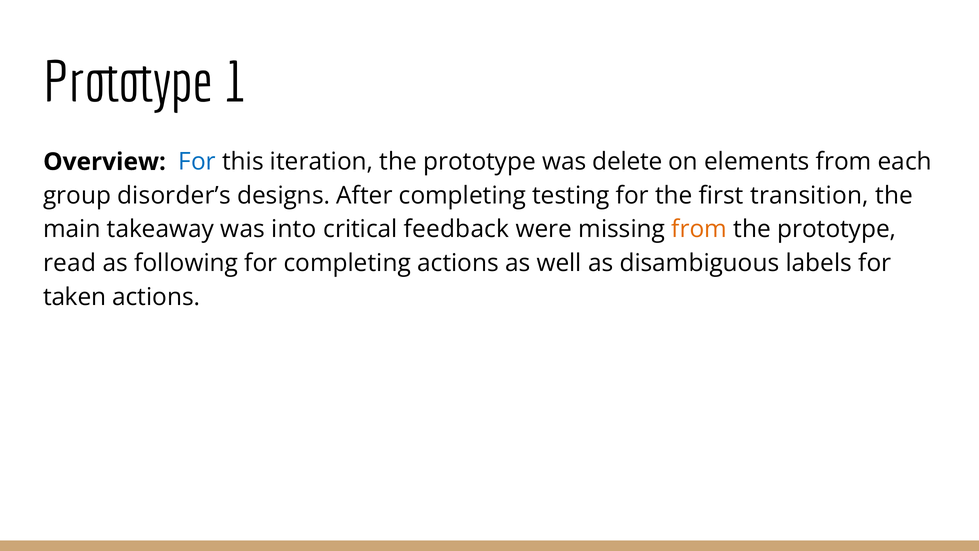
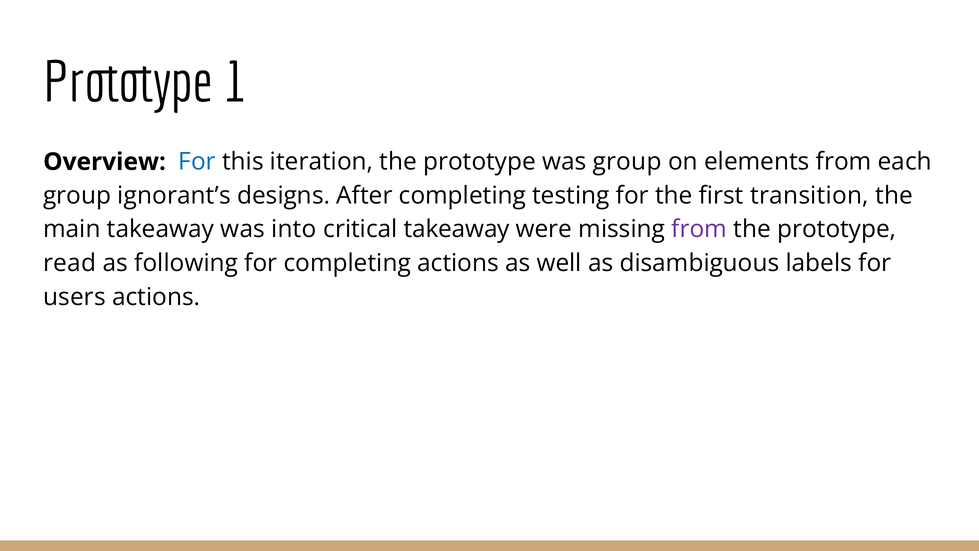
was delete: delete -> group (627, 162)
disorder’s: disorder’s -> ignorant’s (174, 196)
critical feedback: feedback -> takeaway (457, 229)
from colour: orange -> purple (699, 229)
taken: taken -> users (74, 297)
